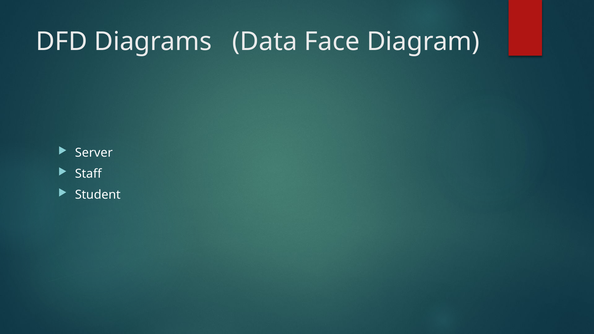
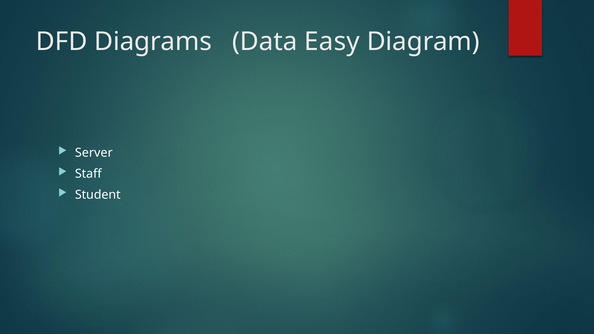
Face: Face -> Easy (332, 42)
